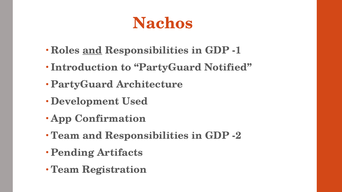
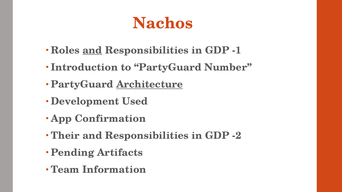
Notified: Notified -> Number (228, 67)
Architecture underline: none -> present (150, 85)
Team: Team -> Their (65, 136)
Registration: Registration -> Information (114, 170)
